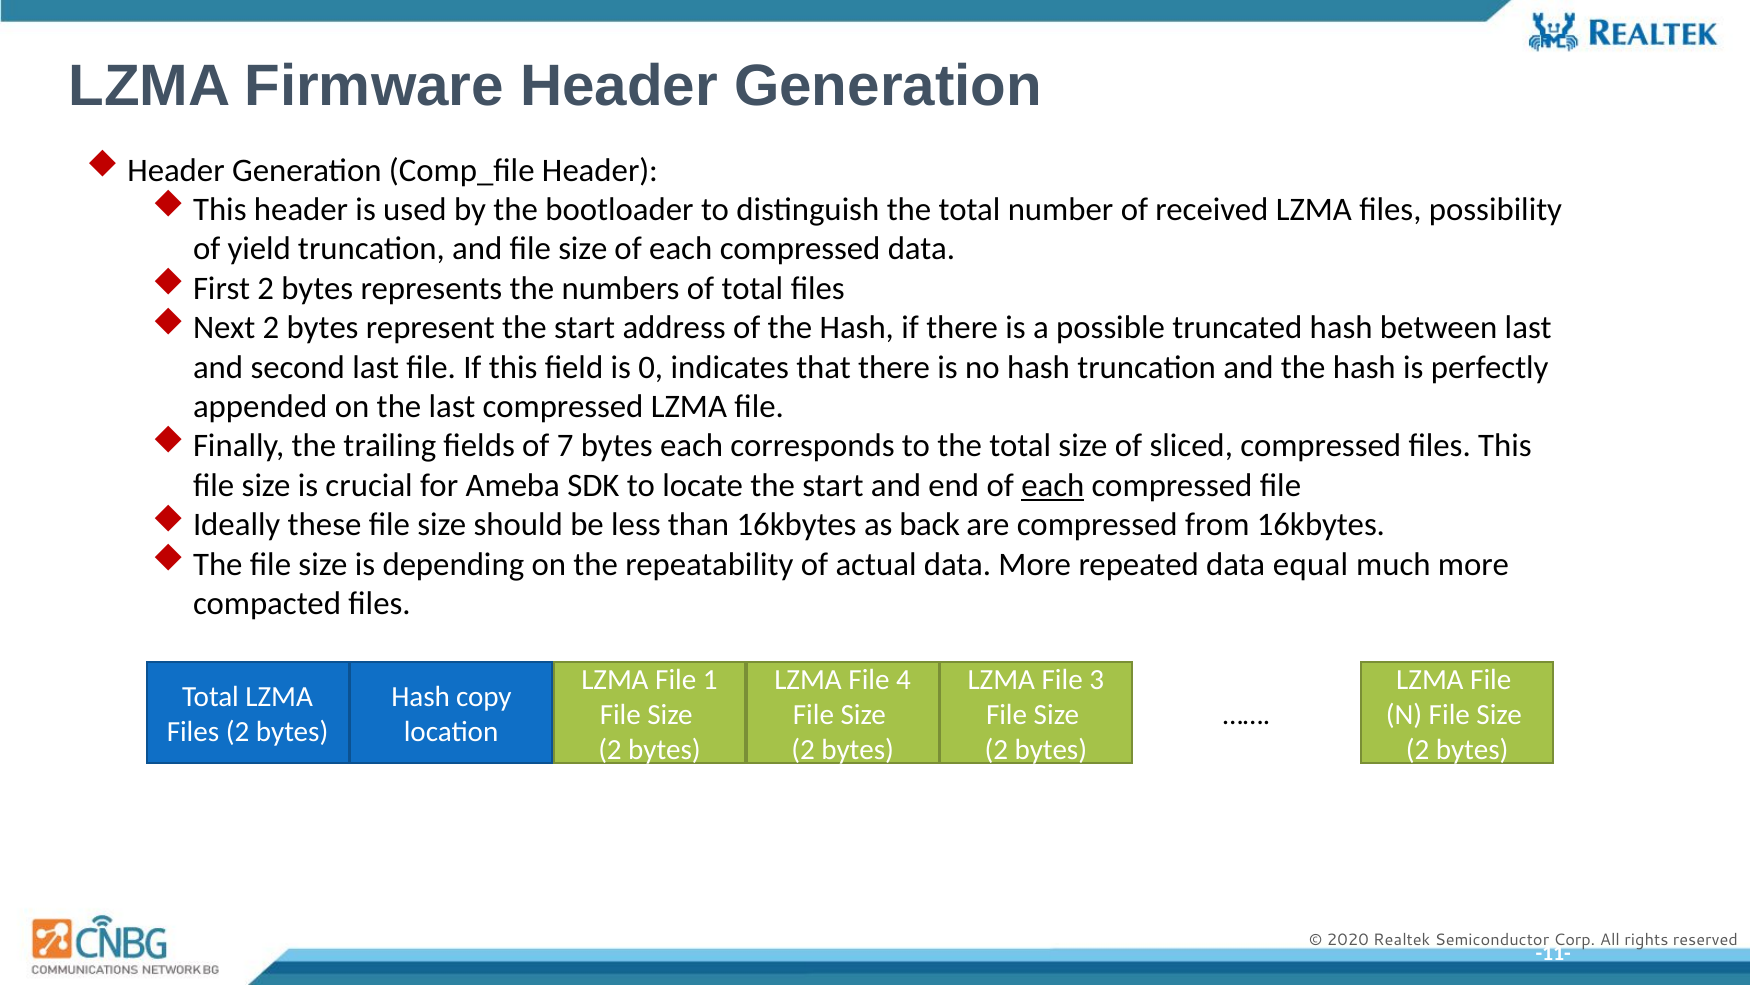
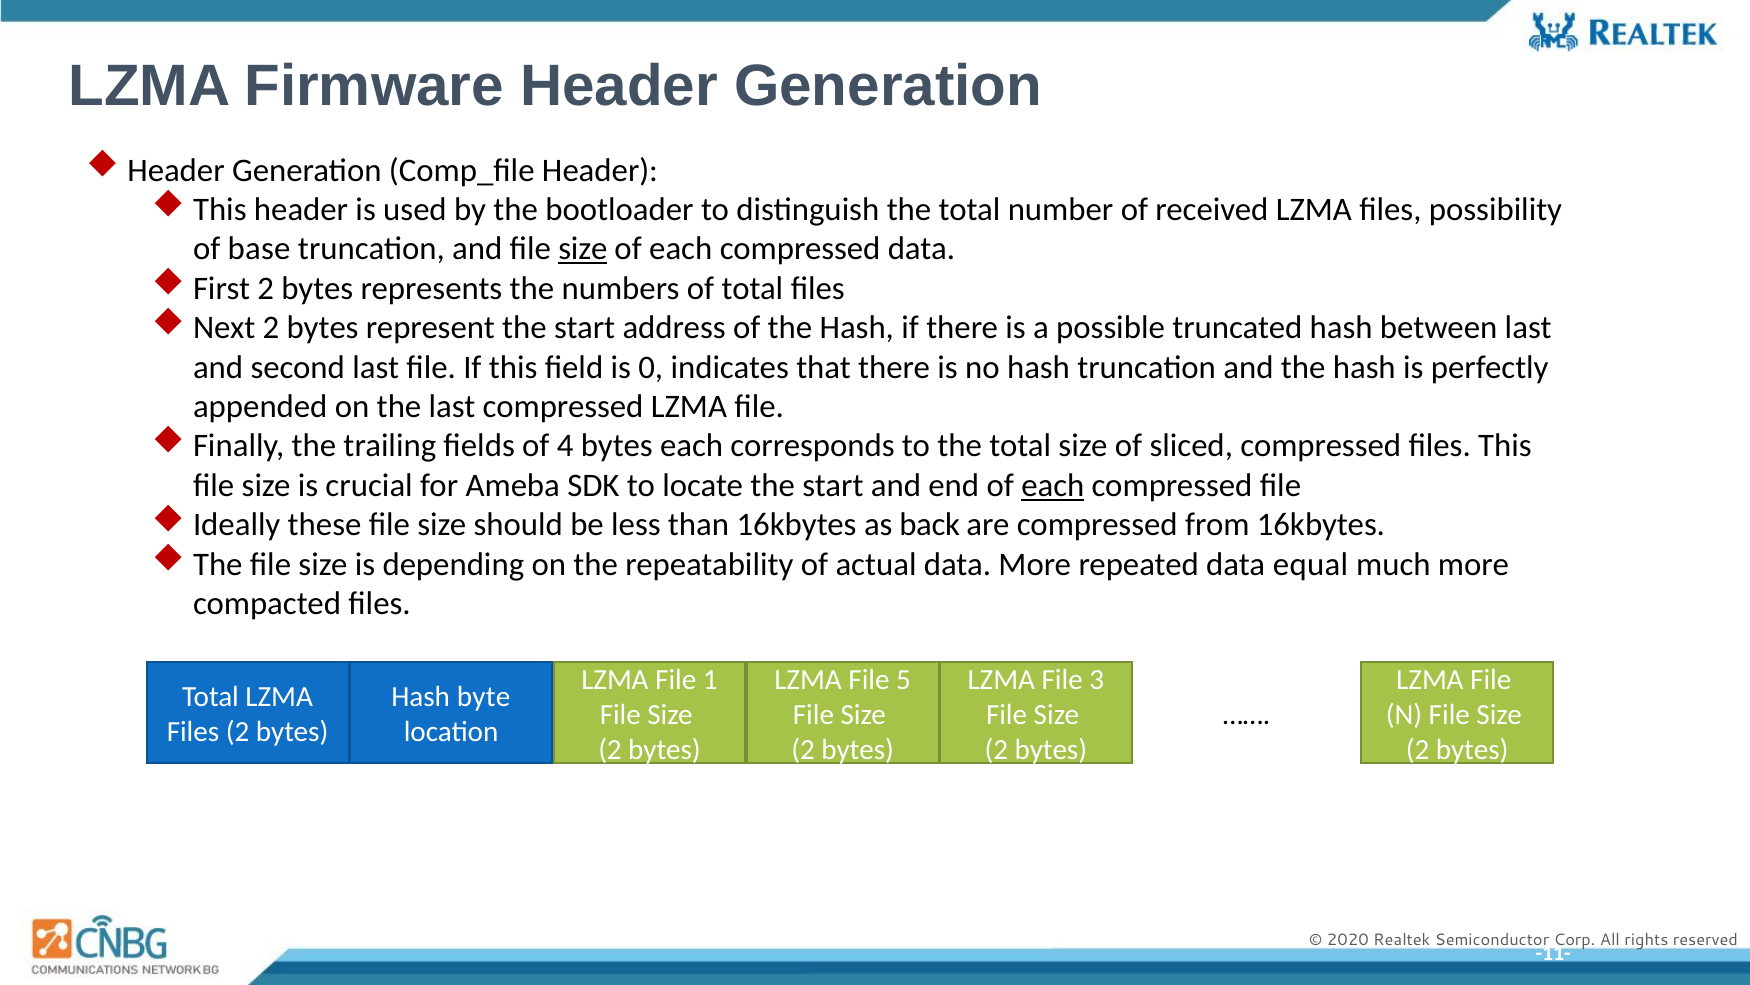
yield: yield -> base (259, 249)
size underline: none -> present (583, 249)
7: 7 -> 4 (565, 446)
4: 4 -> 5 (903, 679)
copy: copy -> byte (484, 697)
